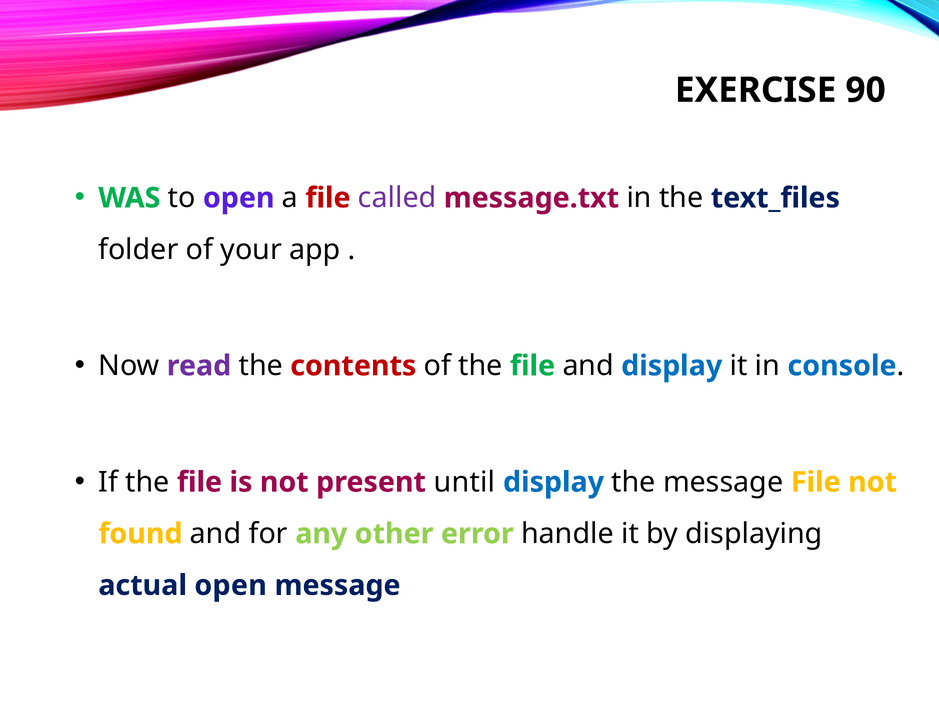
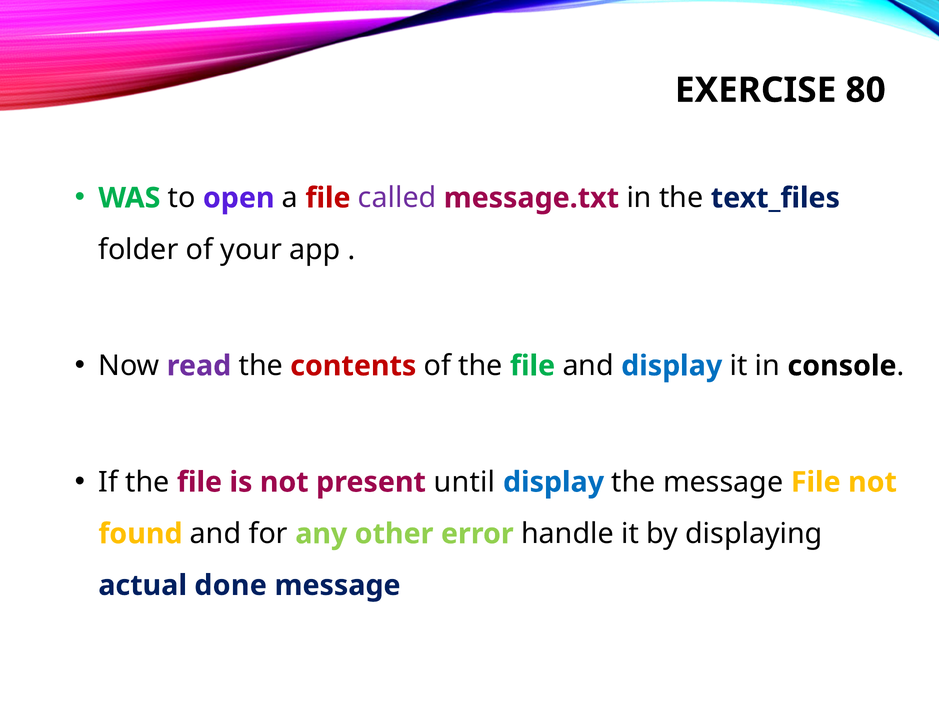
90: 90 -> 80 (866, 90)
console colour: blue -> black (842, 366)
actual open: open -> done (231, 585)
